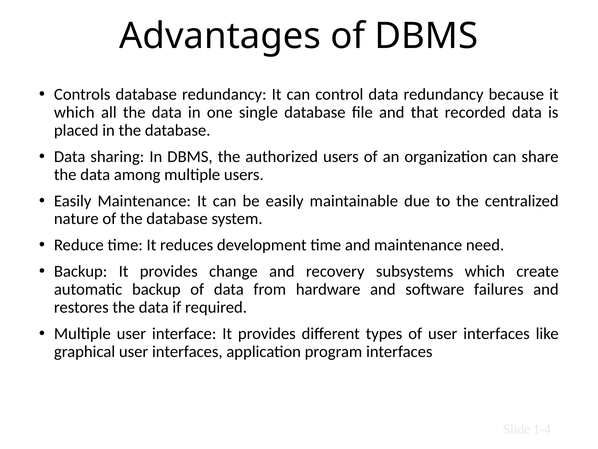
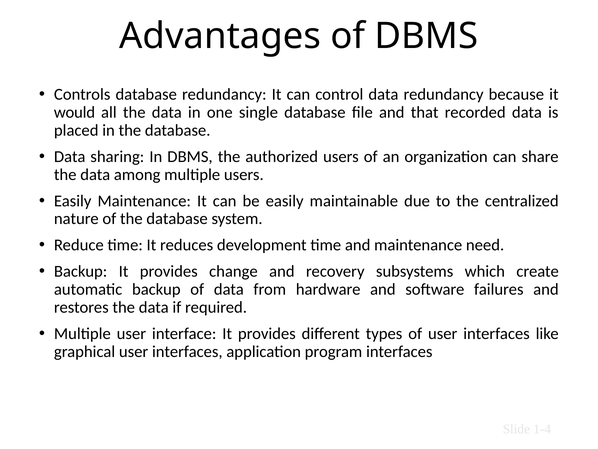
which: which -> would (74, 112)
